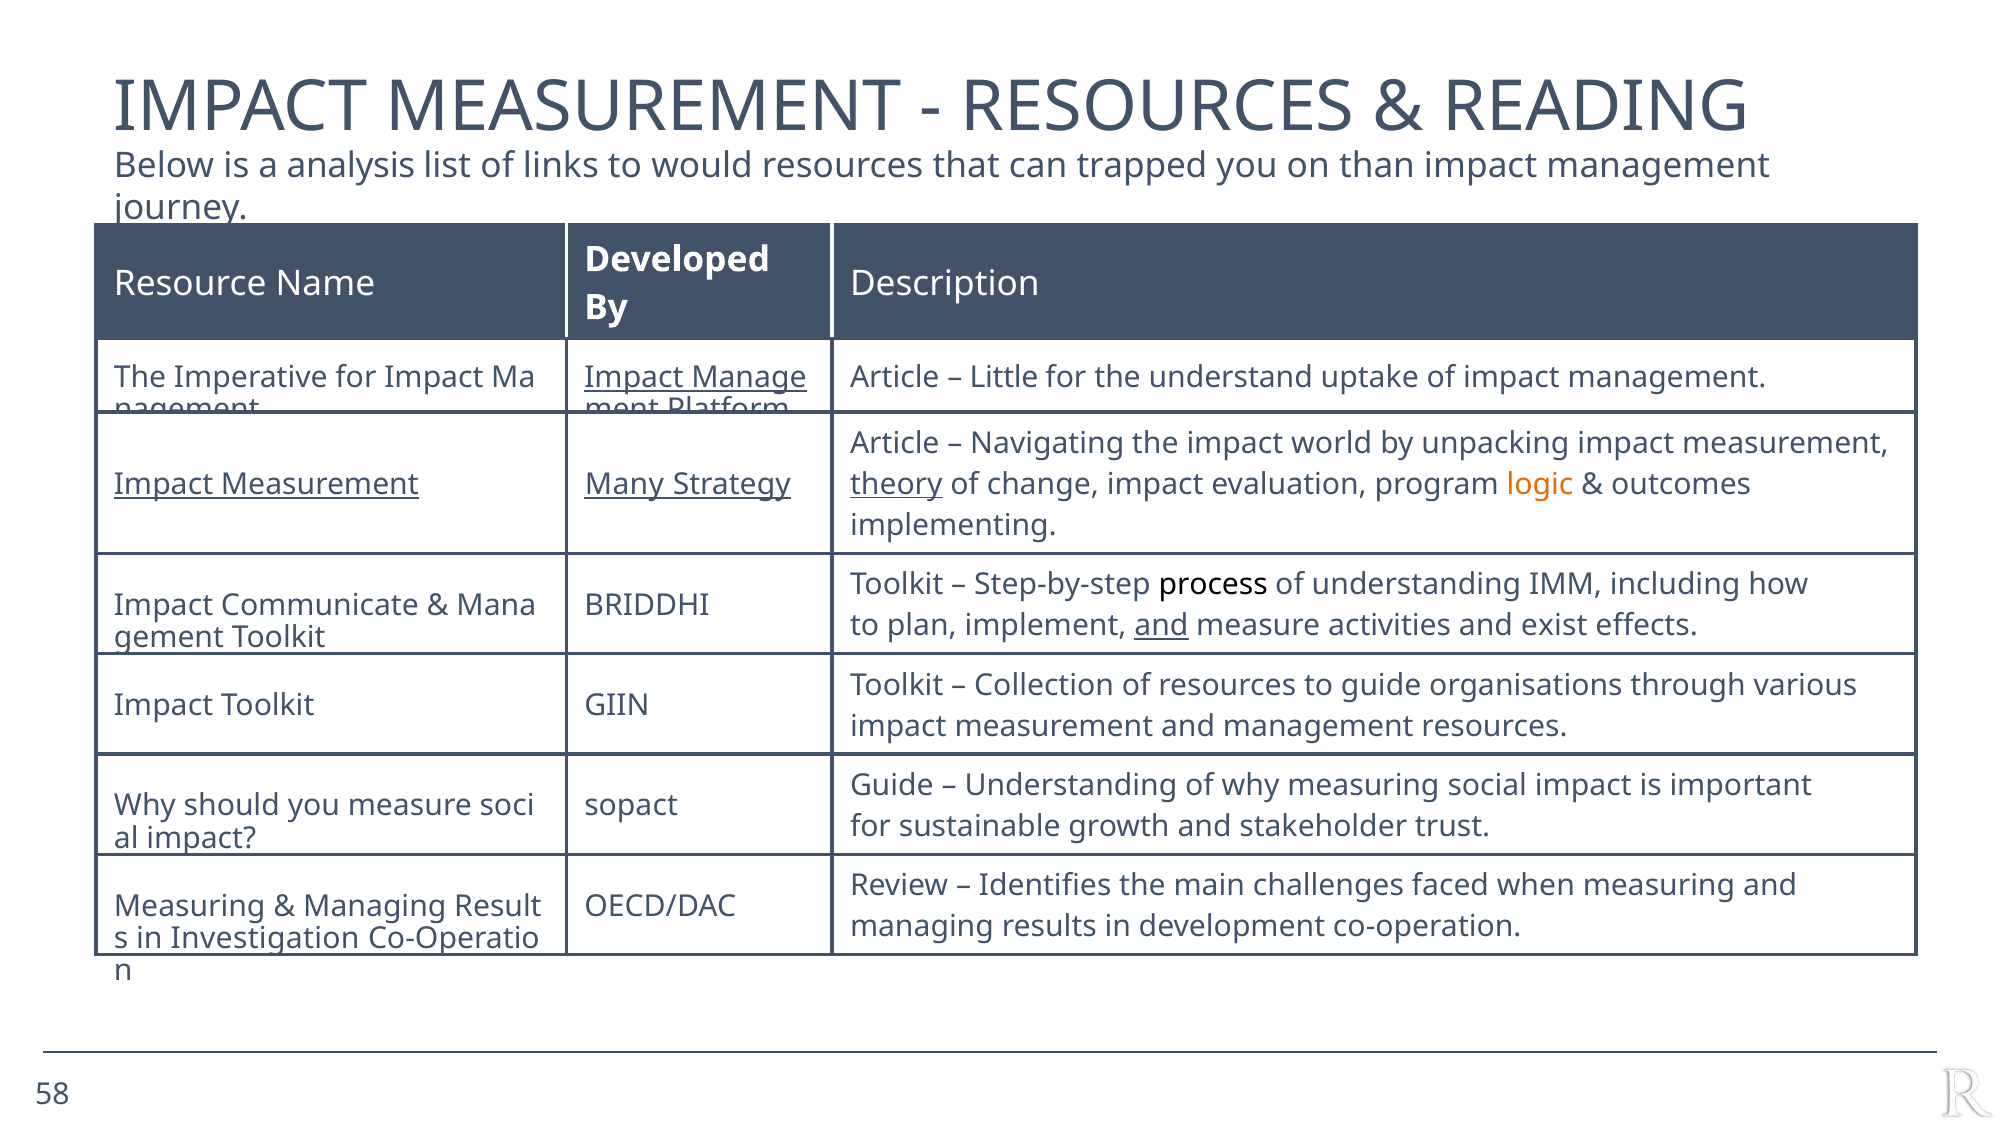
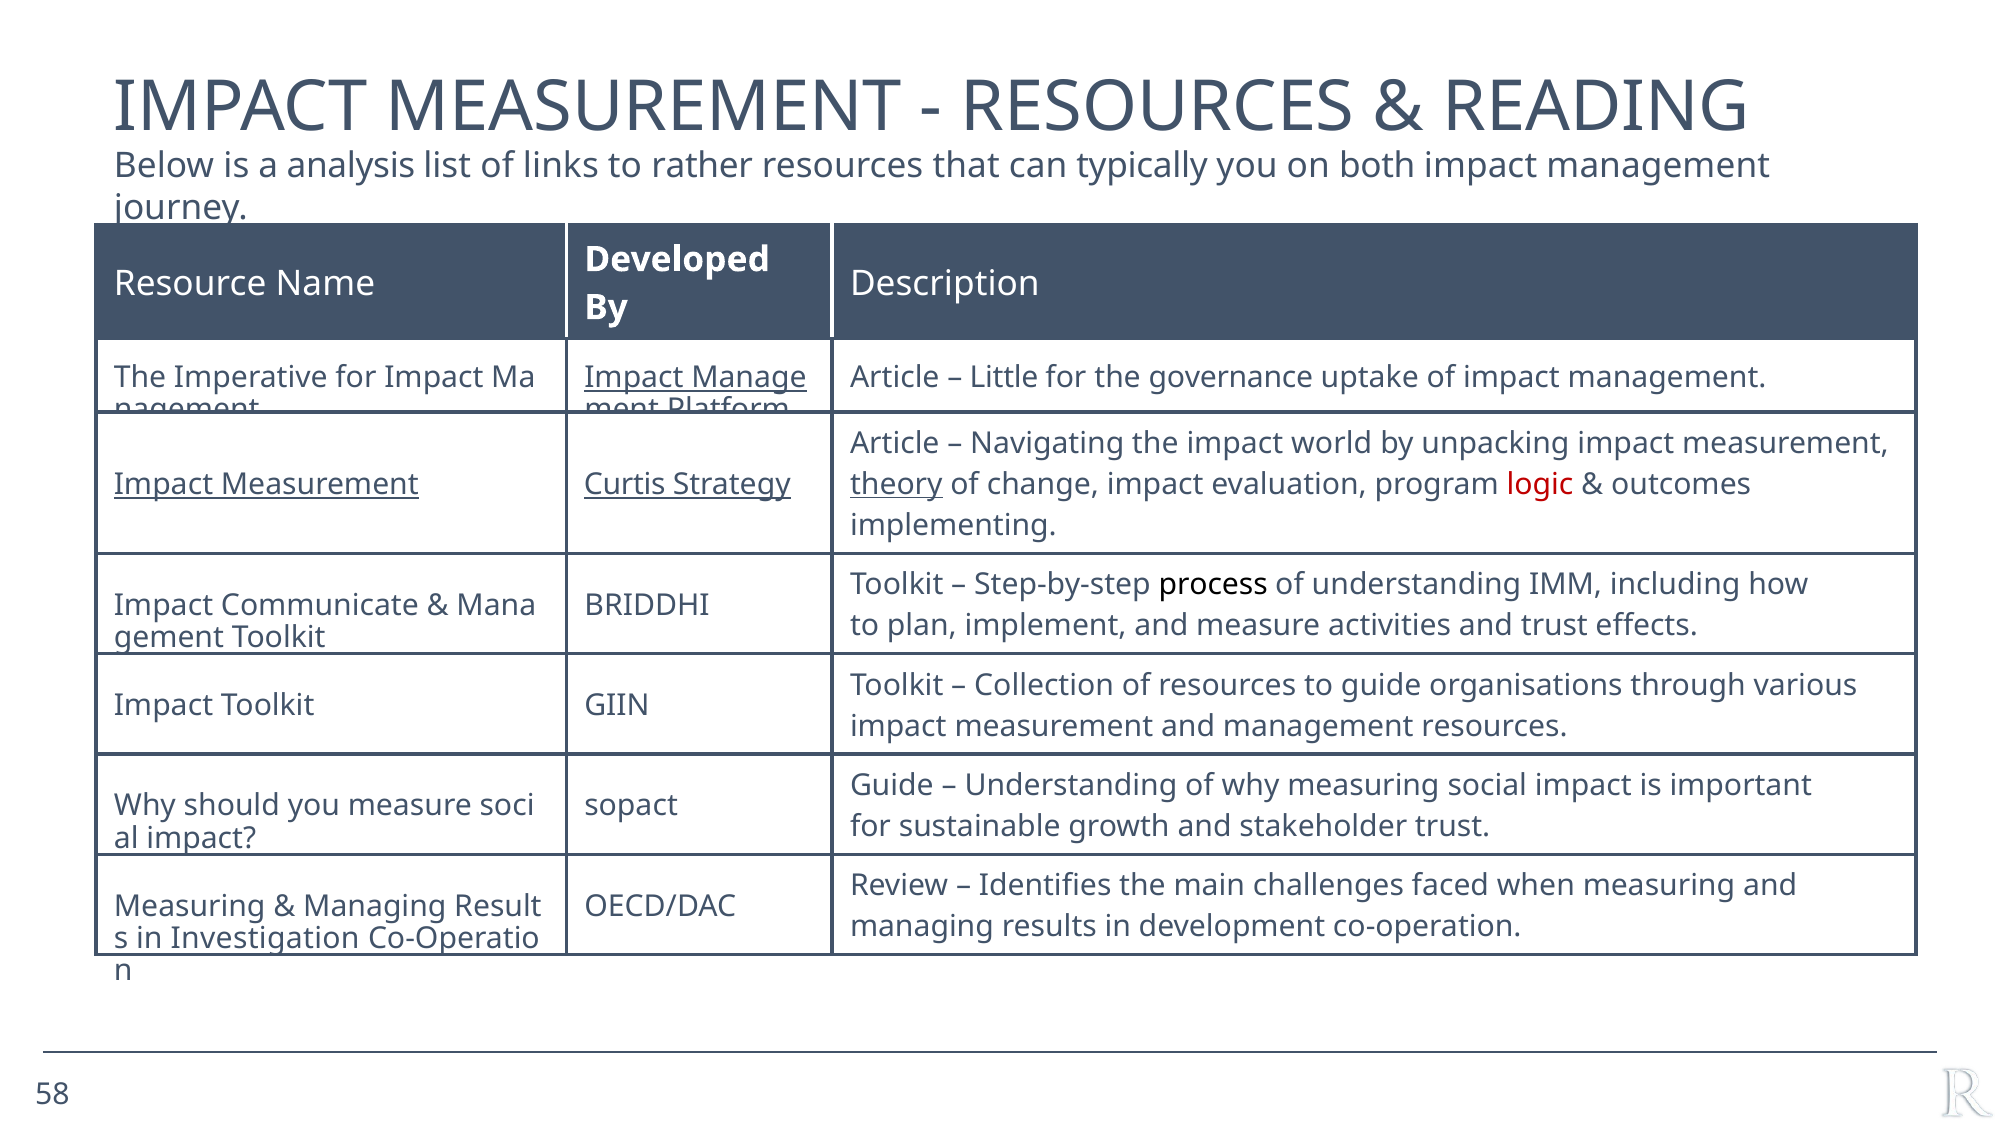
would: would -> rather (702, 166)
trapped: trapped -> typically (1142, 166)
than: than -> both (1377, 166)
understand: understand -> governance (1231, 377)
Many: Many -> Curtis (625, 484)
logic colour: orange -> red (1540, 484)
and underline: present -> none (1161, 626)
and exist: exist -> trust (1554, 626)
